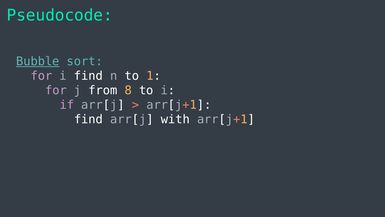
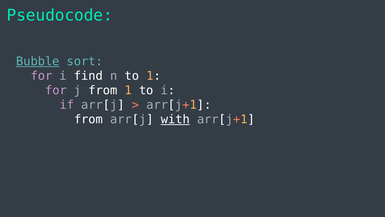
from 8: 8 -> 1 (128, 90)
find: find -> from (88, 119)
with underline: none -> present (175, 119)
